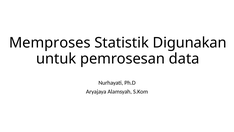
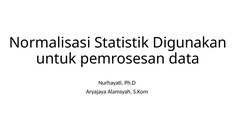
Memproses: Memproses -> Normalisasi (50, 43)
